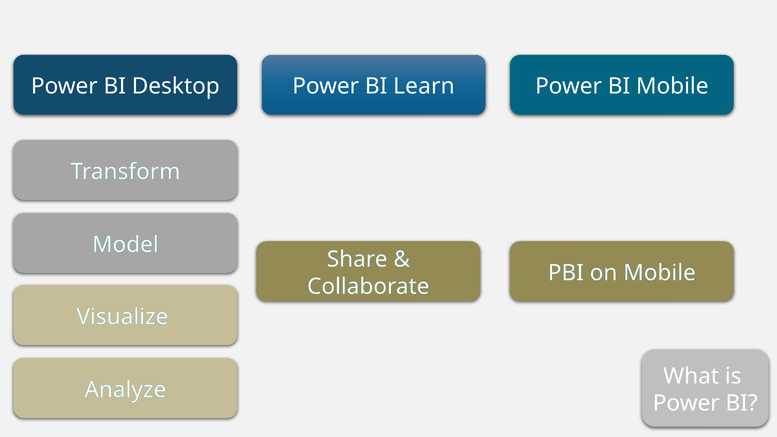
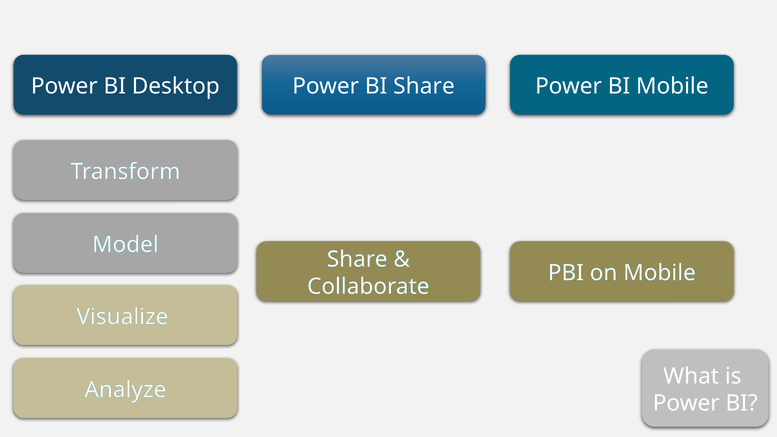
BI Learn: Learn -> Share (424, 86)
